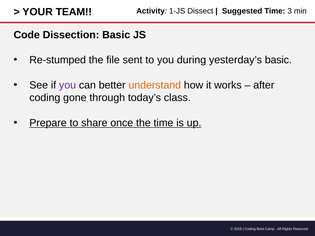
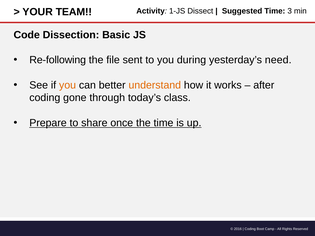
Re-stumped: Re-stumped -> Re-following (58, 60)
yesterday’s basic: basic -> need (278, 60)
you colour: purple -> orange (68, 85)
